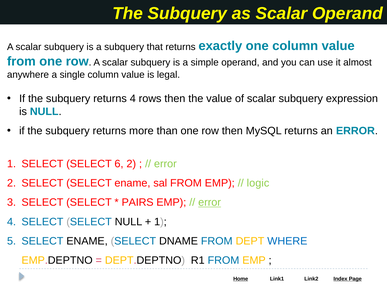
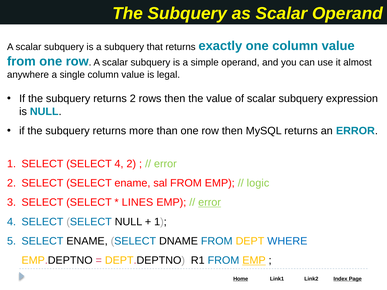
returns 4: 4 -> 2 (133, 99)
SELECT 6: 6 -> 4 (119, 164)
PAIRS: PAIRS -> LINES (137, 203)
EMP underline: none -> present (254, 261)
